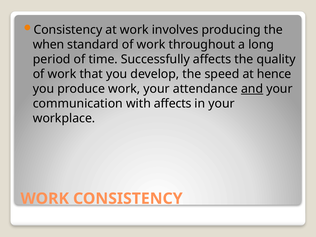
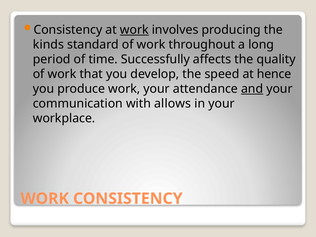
work underline: none -> present (134, 30)
when: when -> kinds (48, 44)
with affects: affects -> allows (173, 103)
